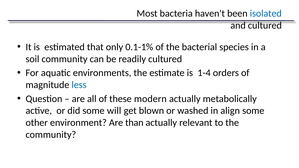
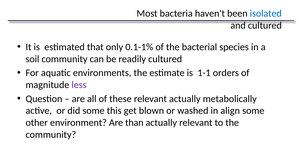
1-4: 1-4 -> 1-1 (204, 73)
less colour: blue -> purple (79, 85)
these modern: modern -> relevant (150, 99)
will: will -> this (114, 111)
